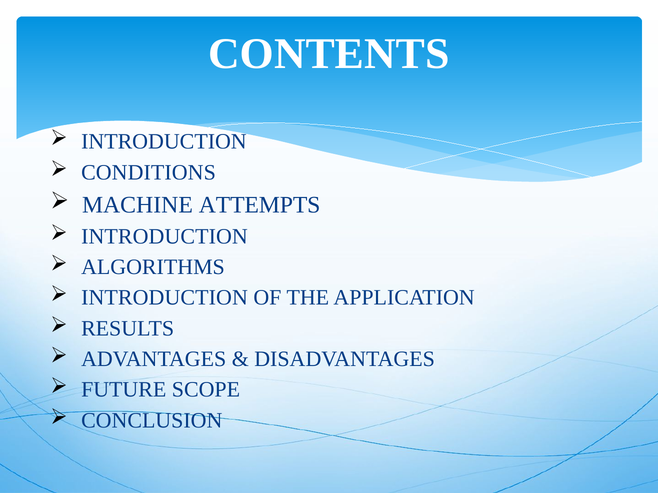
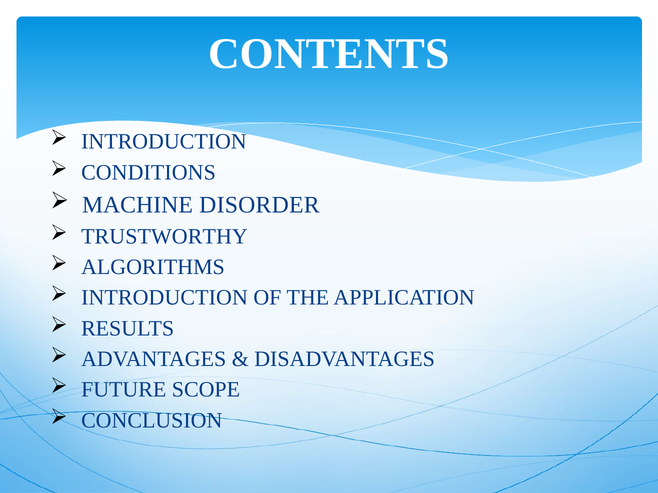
ATTEMPTS: ATTEMPTS -> DISORDER (259, 205)
INTRODUCTION: INTRODUCTION -> TRUSTWORTHY (164, 237)
